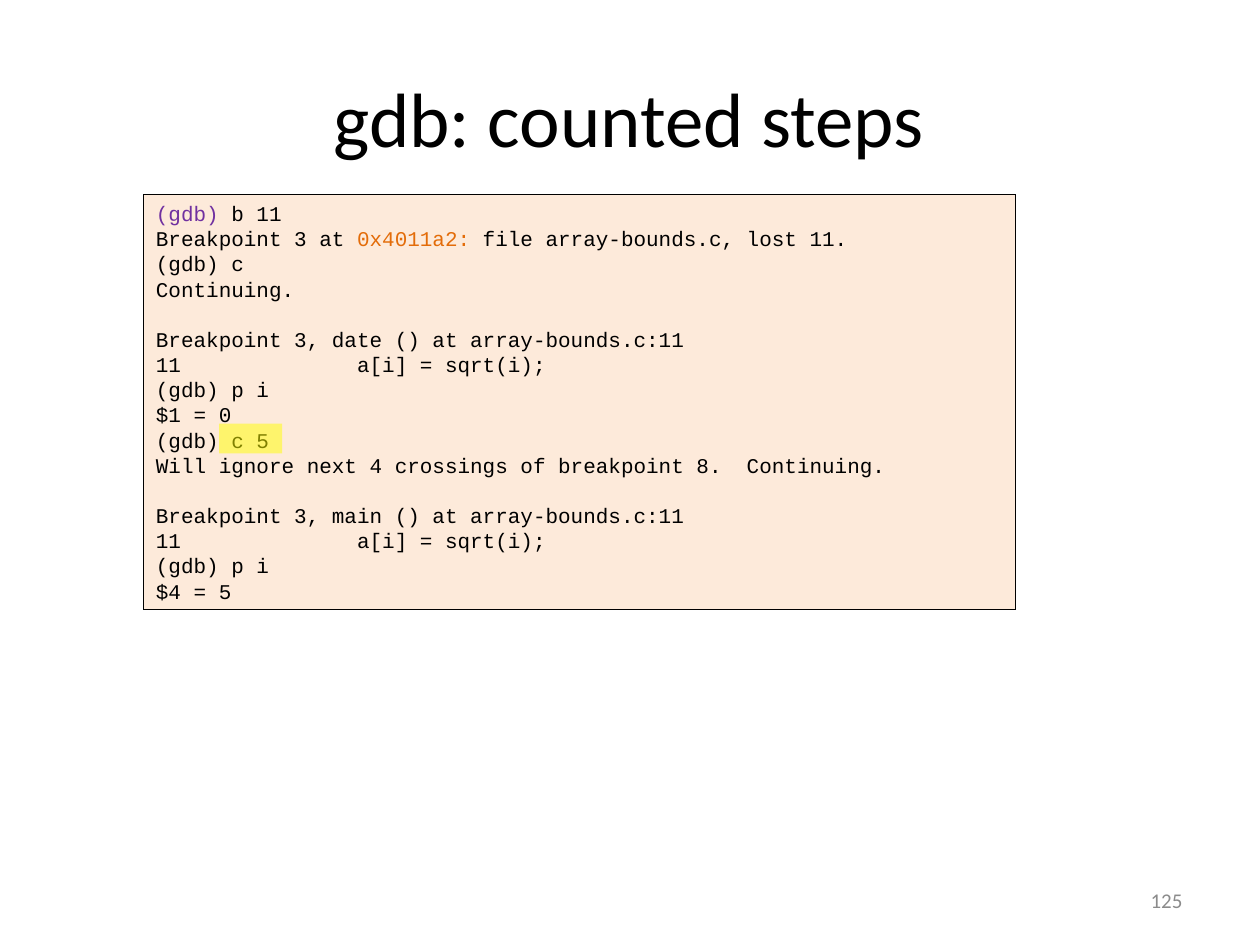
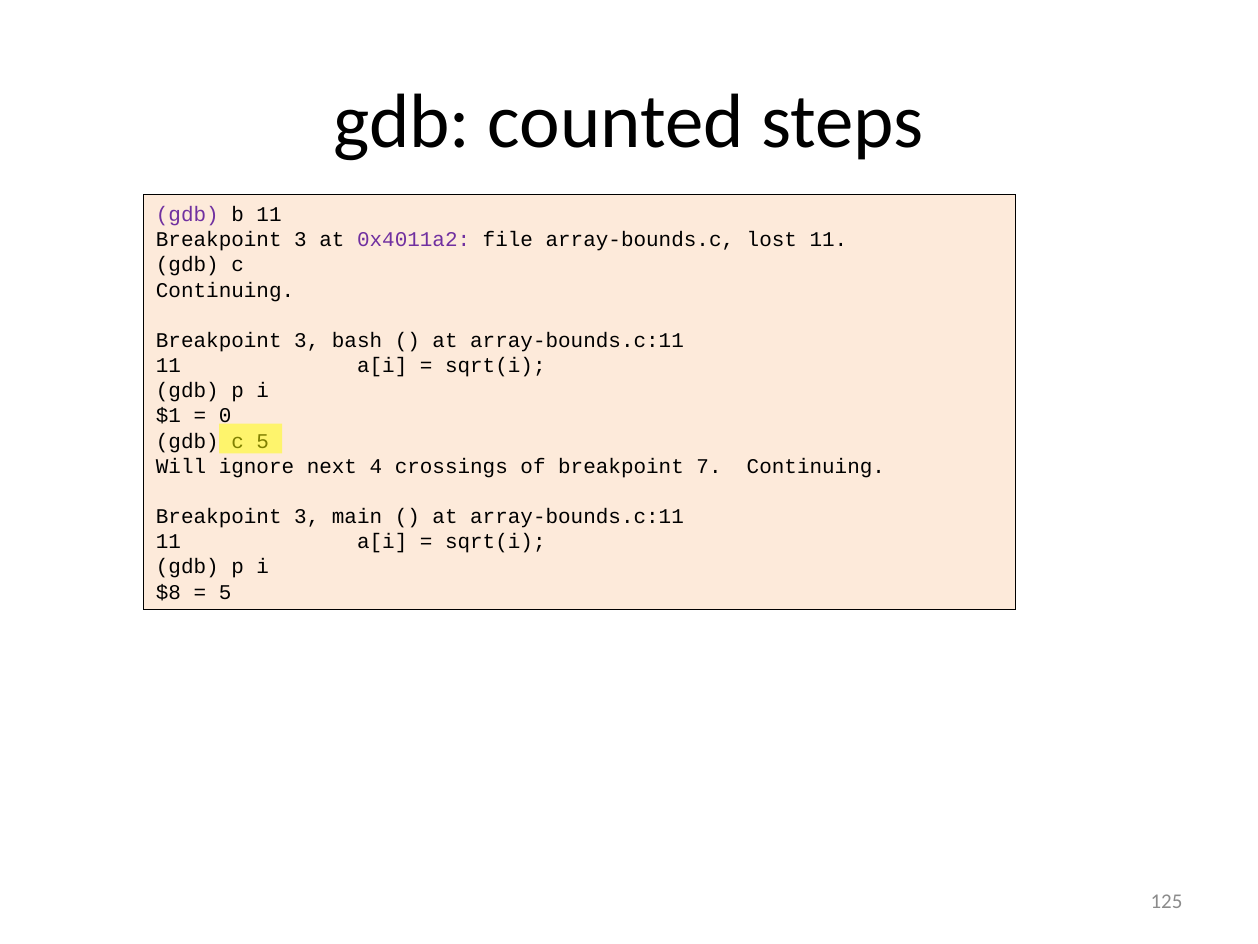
0x4011a2 colour: orange -> purple (414, 240)
date: date -> bash (357, 340)
8: 8 -> 7 (709, 466)
$4: $4 -> $8 (168, 592)
